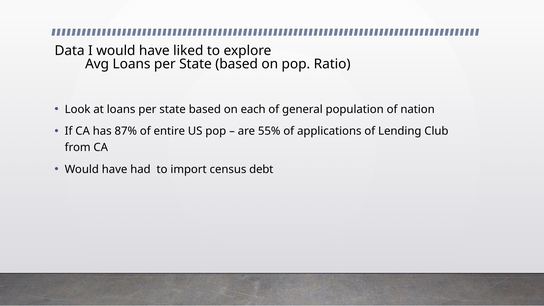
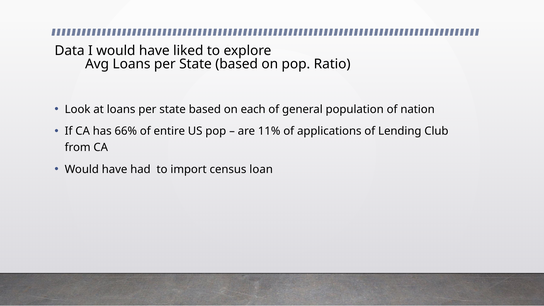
87%: 87% -> 66% (126, 131)
55%: 55% -> 11% (269, 131)
debt: debt -> loan (261, 170)
